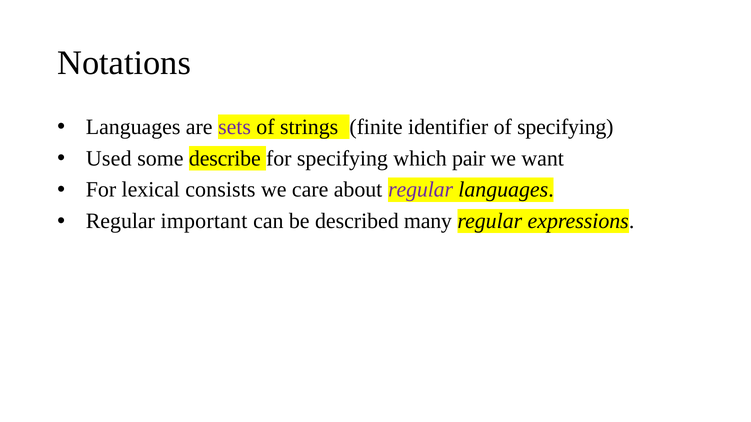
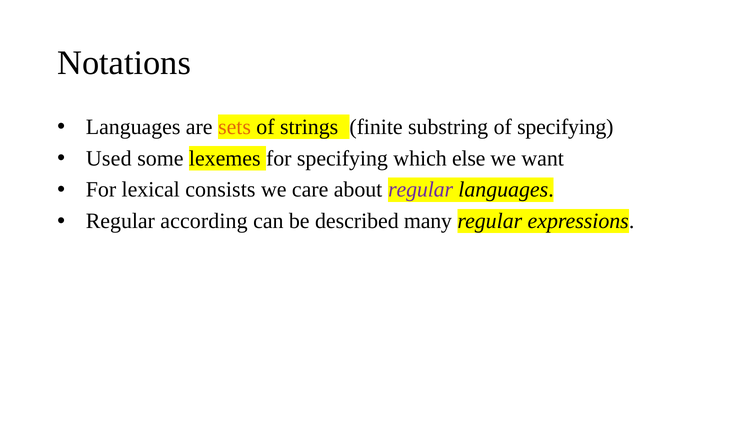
sets colour: purple -> orange (235, 127)
identifier: identifier -> substring (448, 127)
describe: describe -> lexemes (225, 158)
pair: pair -> else (469, 158)
important: important -> according (204, 221)
